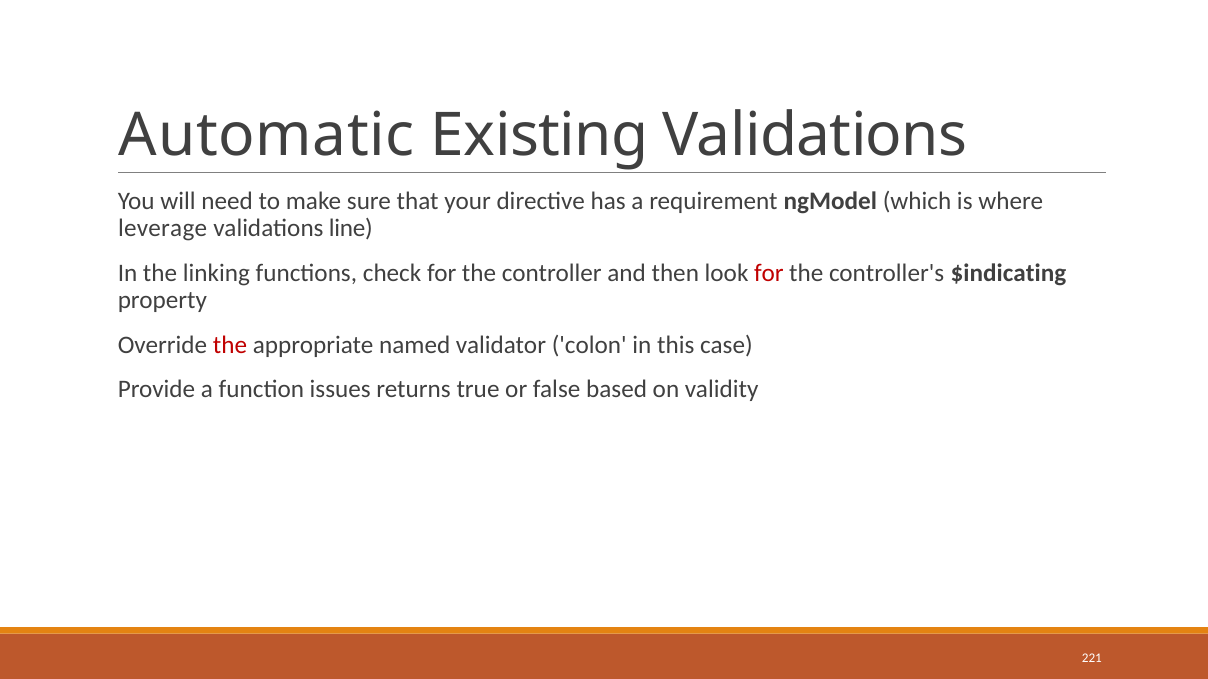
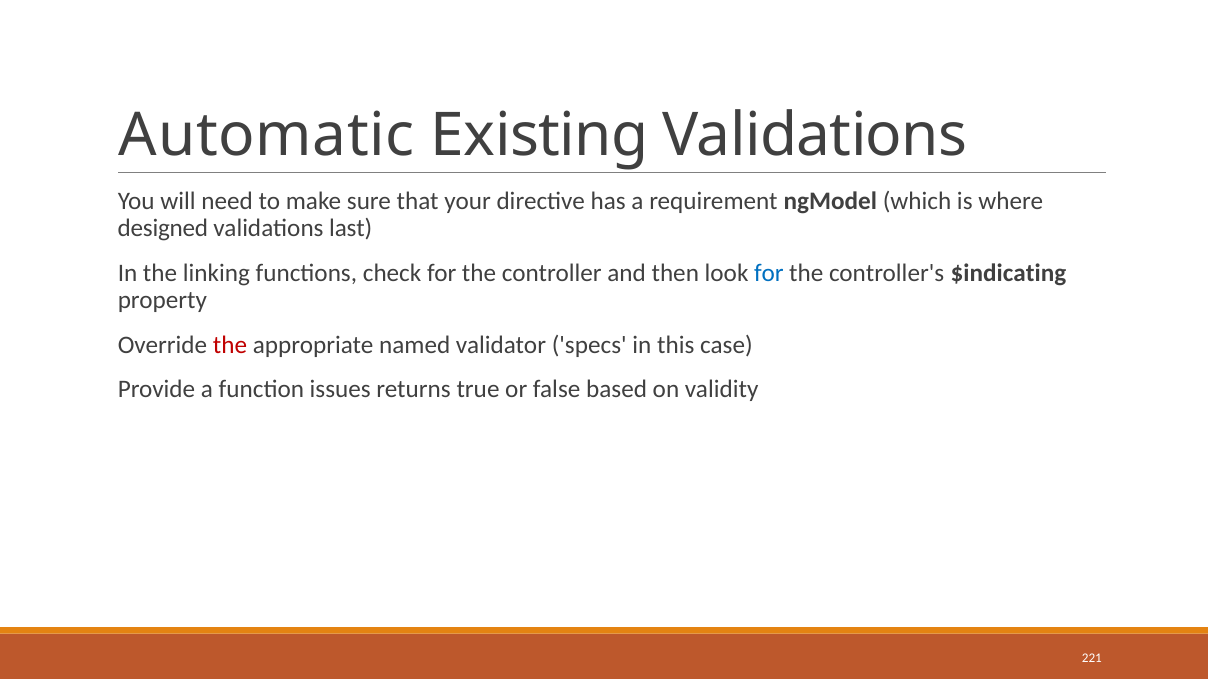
leverage: leverage -> designed (163, 228)
line: line -> last (351, 228)
for colour: red -> blue (769, 273)
colon: colon -> specs (589, 345)
